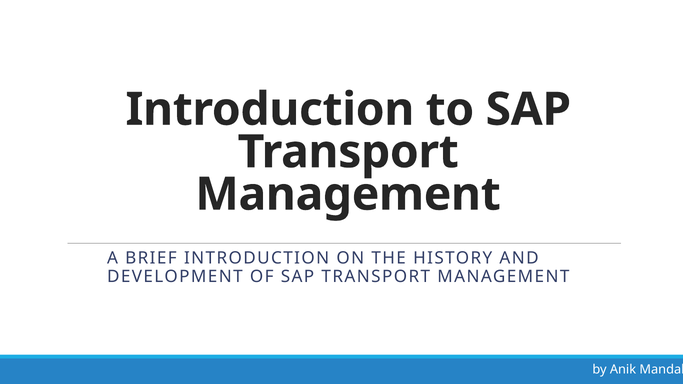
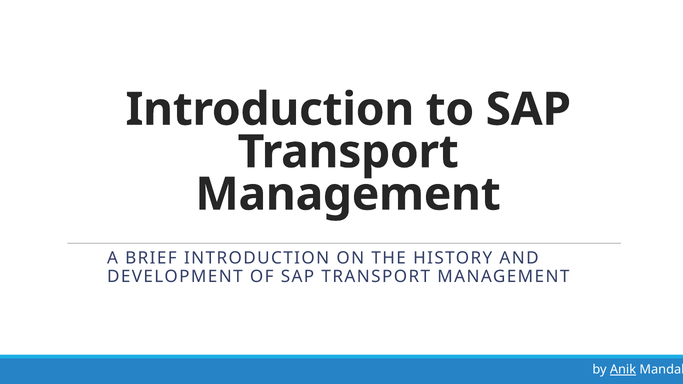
Anik underline: none -> present (623, 370)
